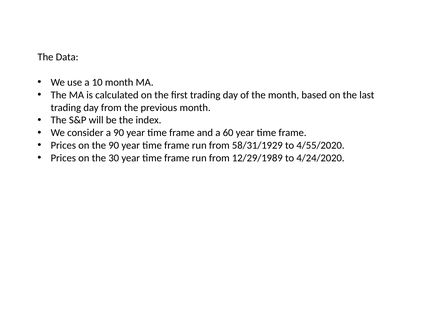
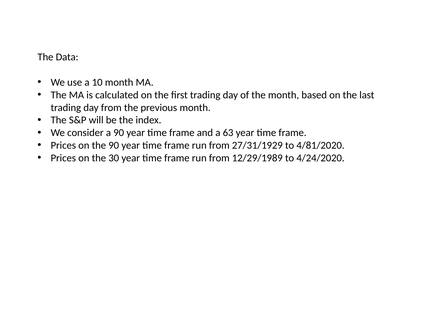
60: 60 -> 63 (228, 133)
58/31/1929: 58/31/1929 -> 27/31/1929 (257, 146)
4/55/2020: 4/55/2020 -> 4/81/2020 (320, 146)
